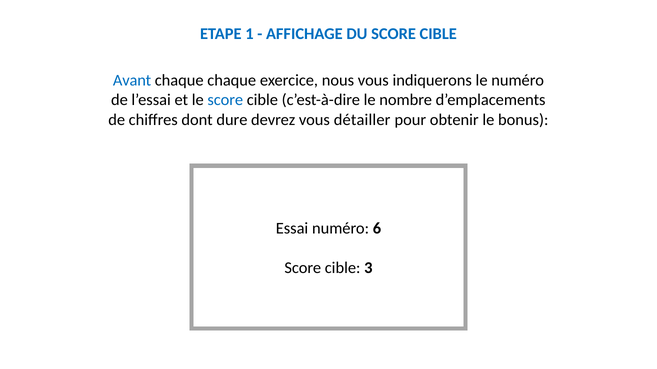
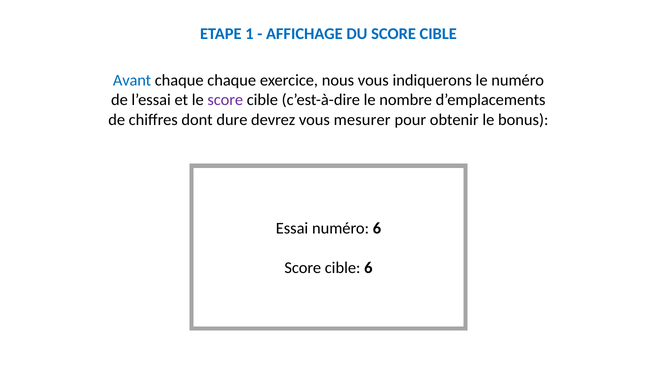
score colour: blue -> purple (225, 100)
détailler: détailler -> mesurer (362, 120)
cible 3: 3 -> 6 (368, 268)
